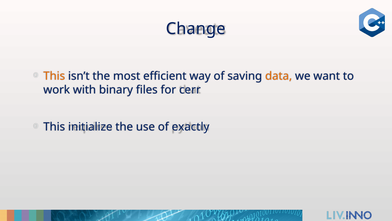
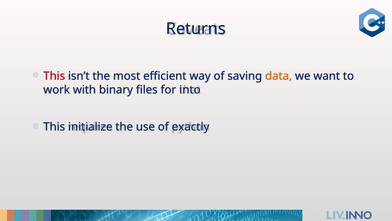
Change: Change -> Returns (196, 29)
This colour: orange -> red (54, 76)
cerr: cerr -> into (190, 90)
